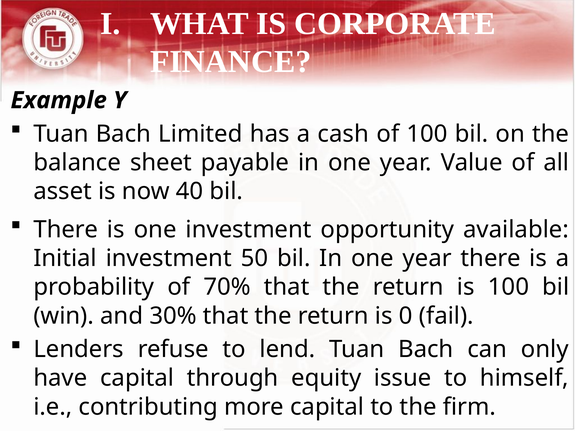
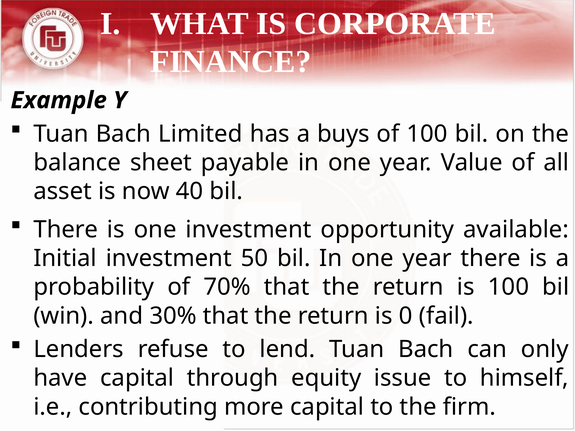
cash: cash -> buys (343, 134)
